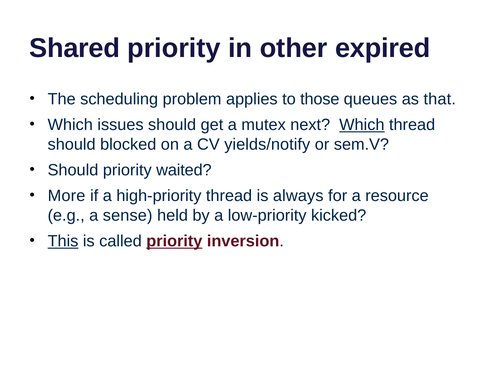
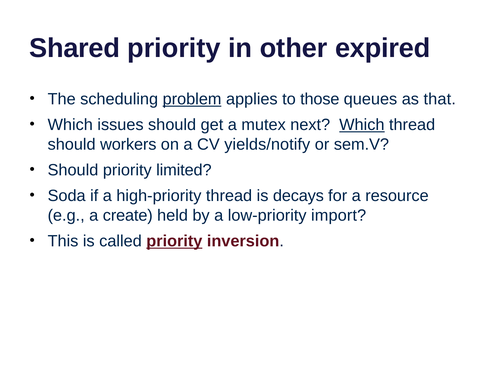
problem underline: none -> present (192, 99)
blocked: blocked -> workers (128, 144)
waited: waited -> limited (184, 170)
More: More -> Soda (67, 196)
always: always -> decays (298, 196)
sense: sense -> create (128, 215)
kicked: kicked -> import (339, 215)
This underline: present -> none (63, 241)
